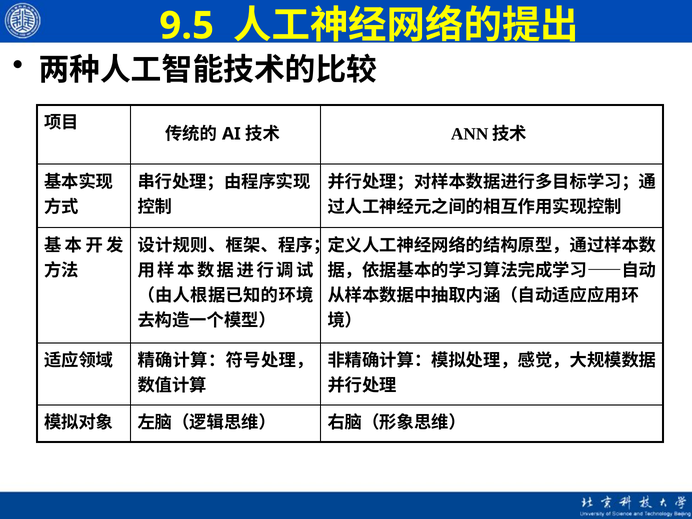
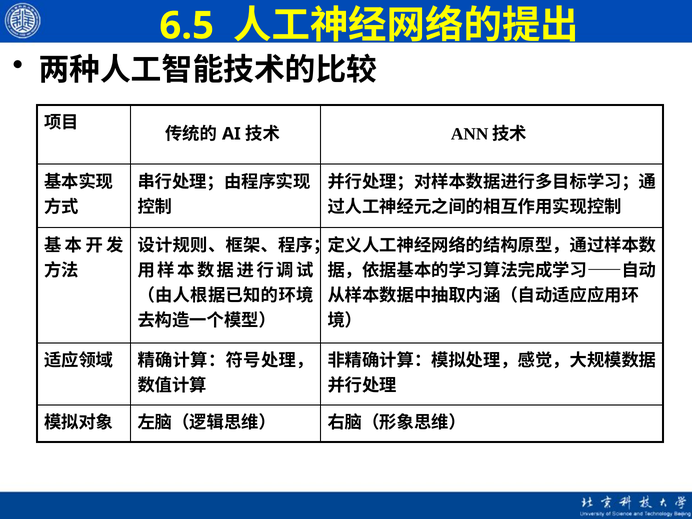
9.5: 9.5 -> 6.5 (187, 26)
